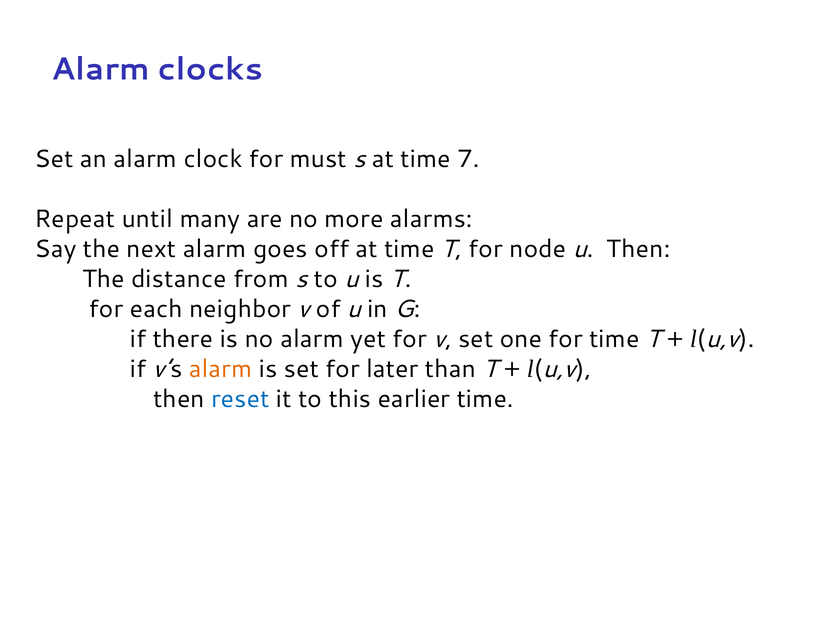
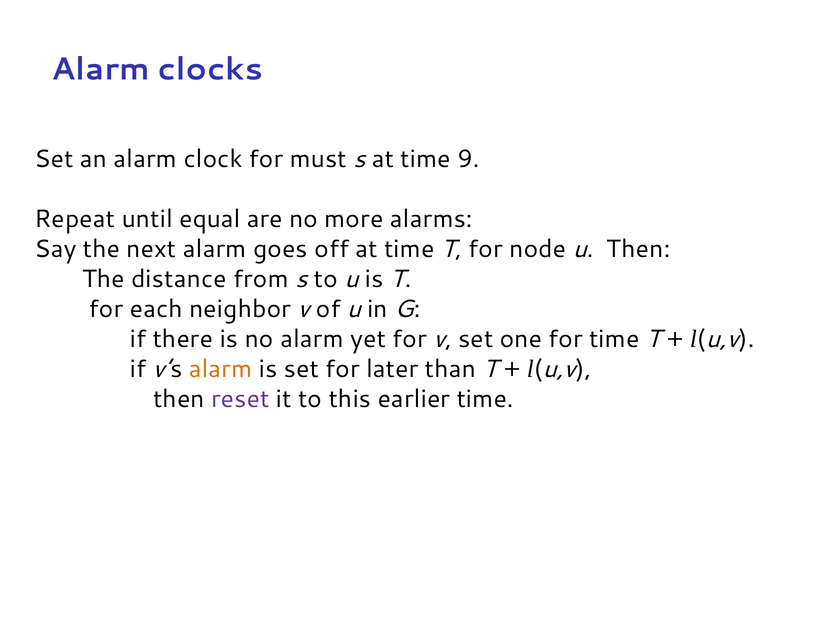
7: 7 -> 9 (468, 159)
many: many -> equal (210, 219)
reset colour: blue -> purple (240, 399)
